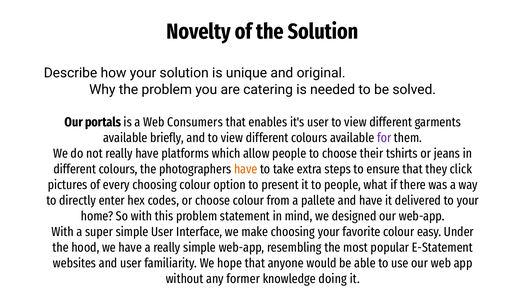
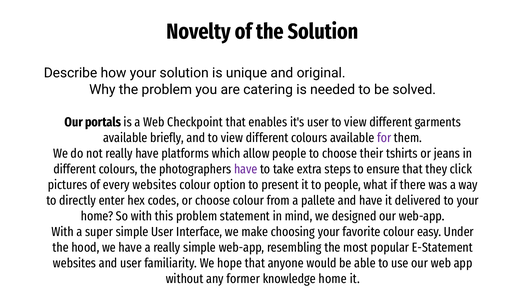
Consumers: Consumers -> Checkpoint (195, 122)
have colour: orange -> purple (246, 169)
every choosing: choosing -> websites (155, 185)
knowledge doing: doing -> home (333, 279)
